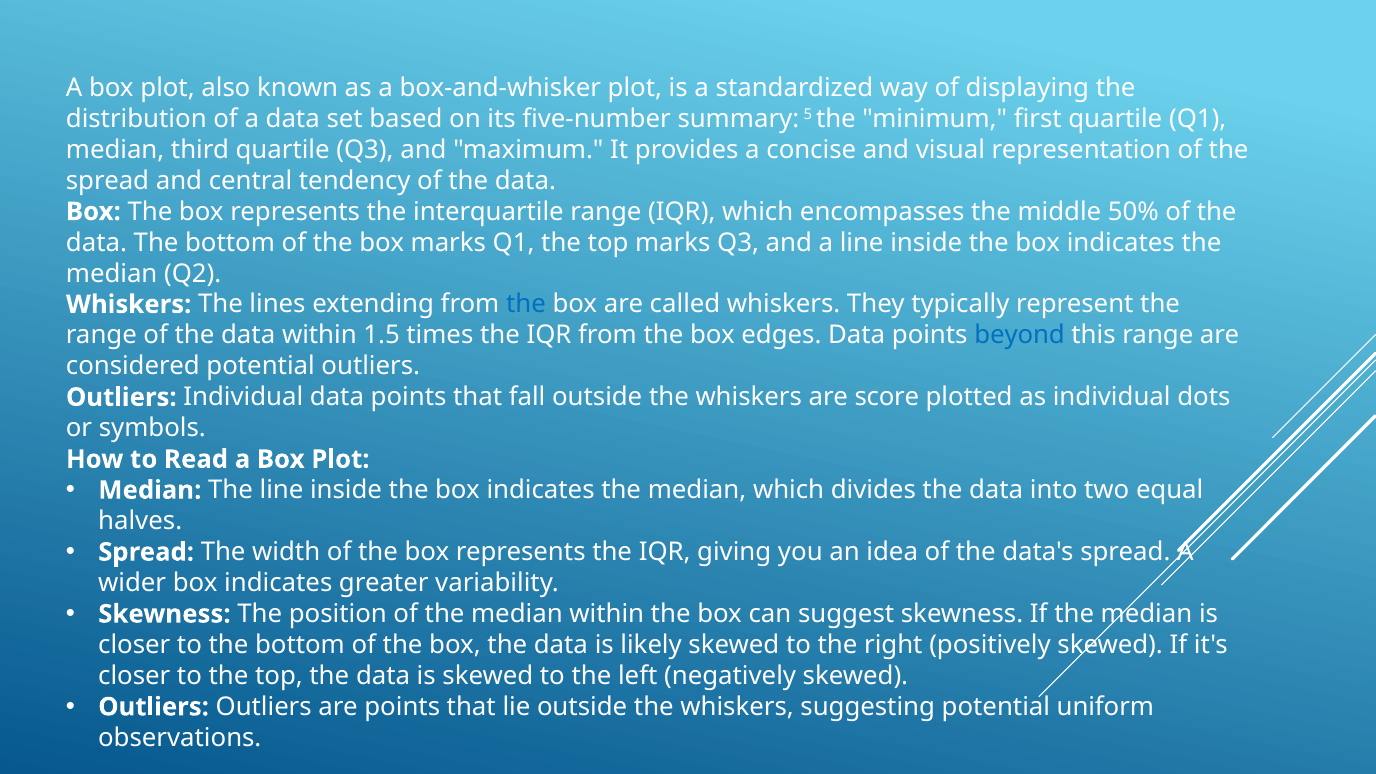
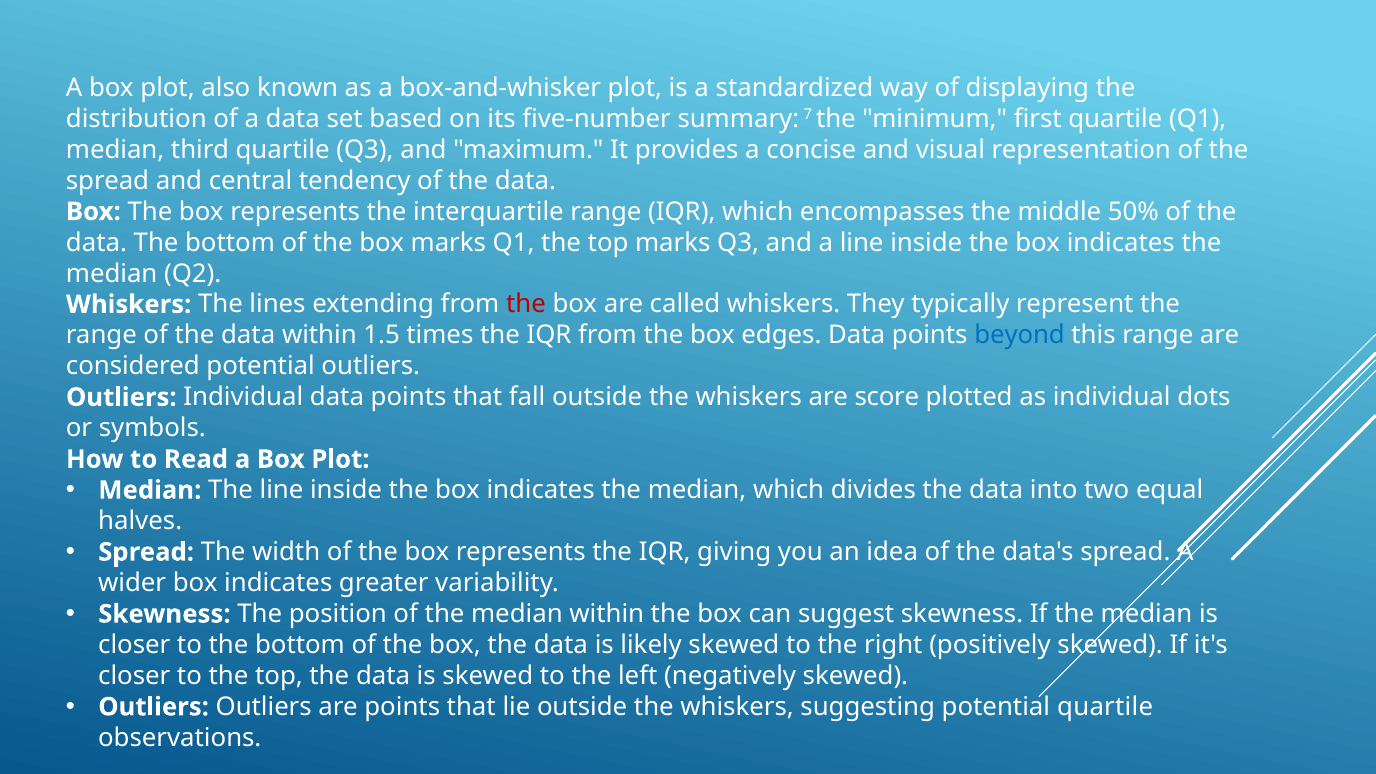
5: 5 -> 7 (808, 115)
the colour: blue -> red (526, 304)
potential uniform: uniform -> quartile (1105, 707)
